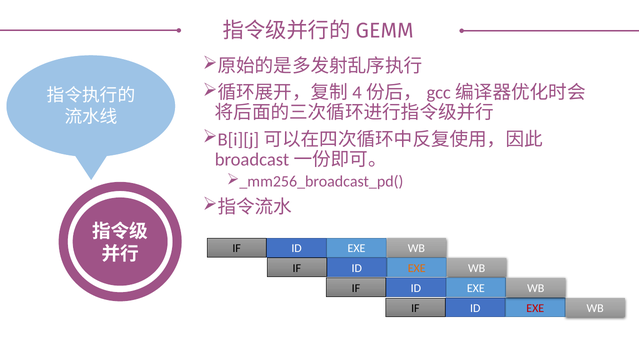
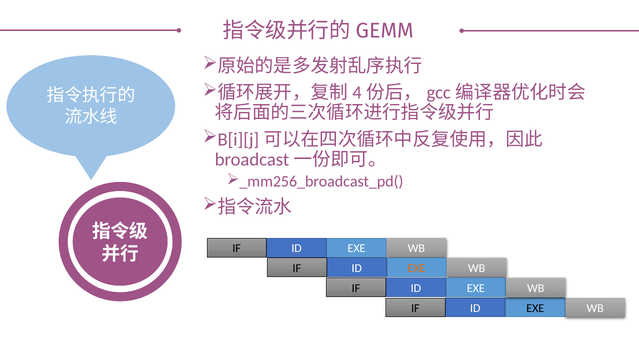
EXE colour: red -> black (535, 309)
